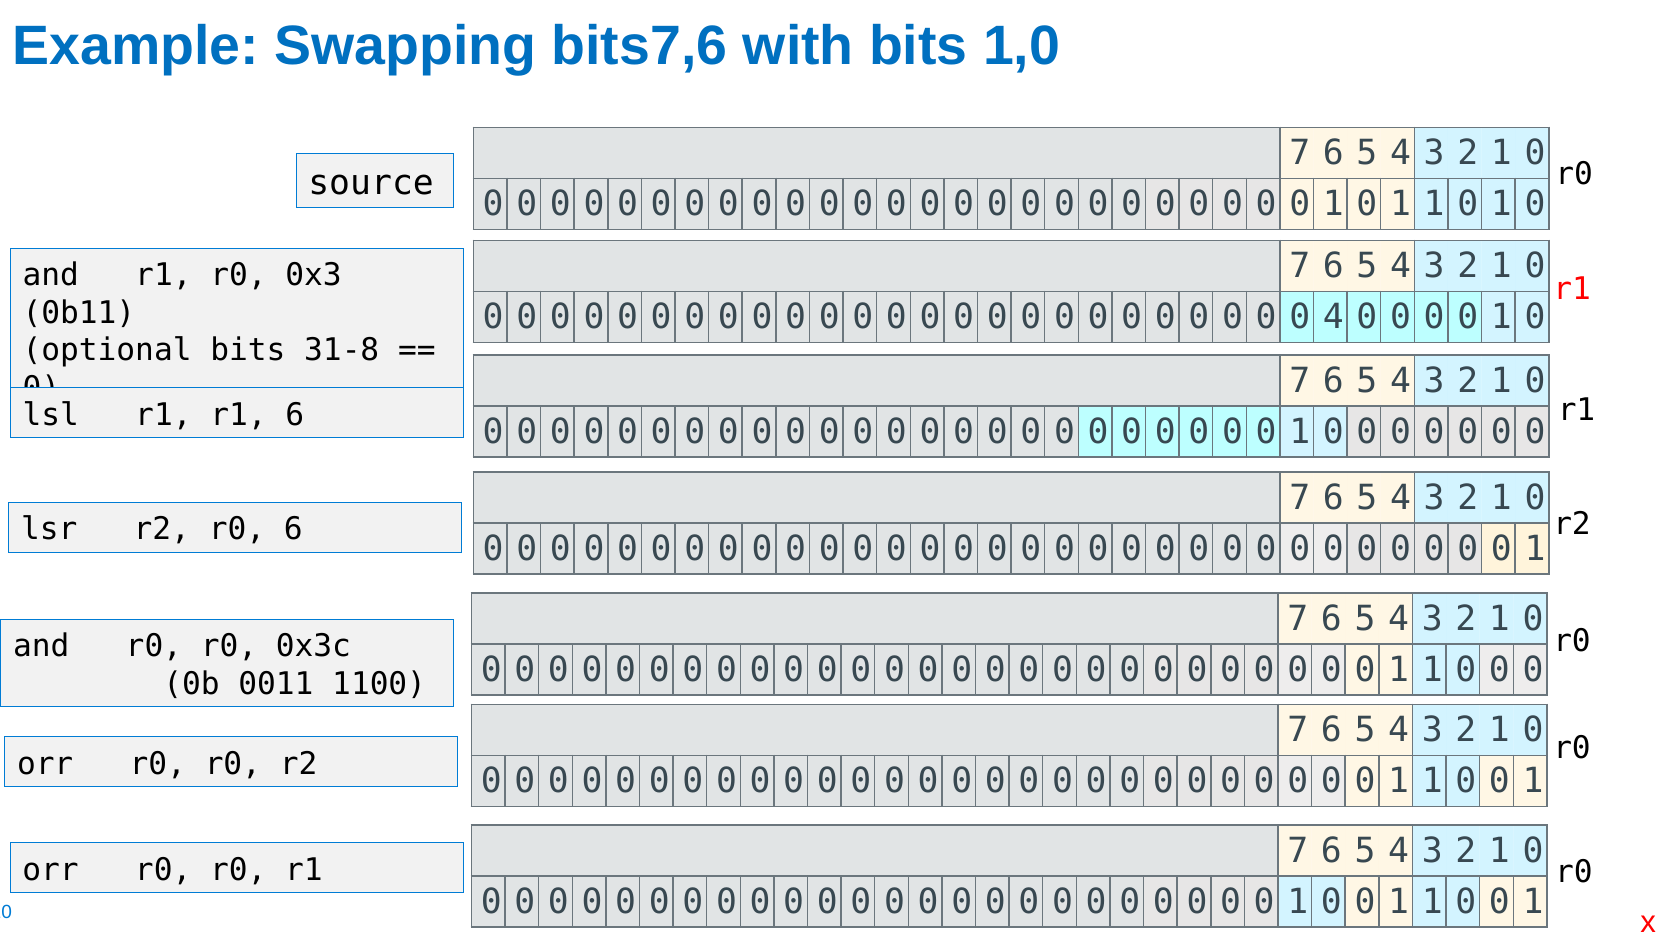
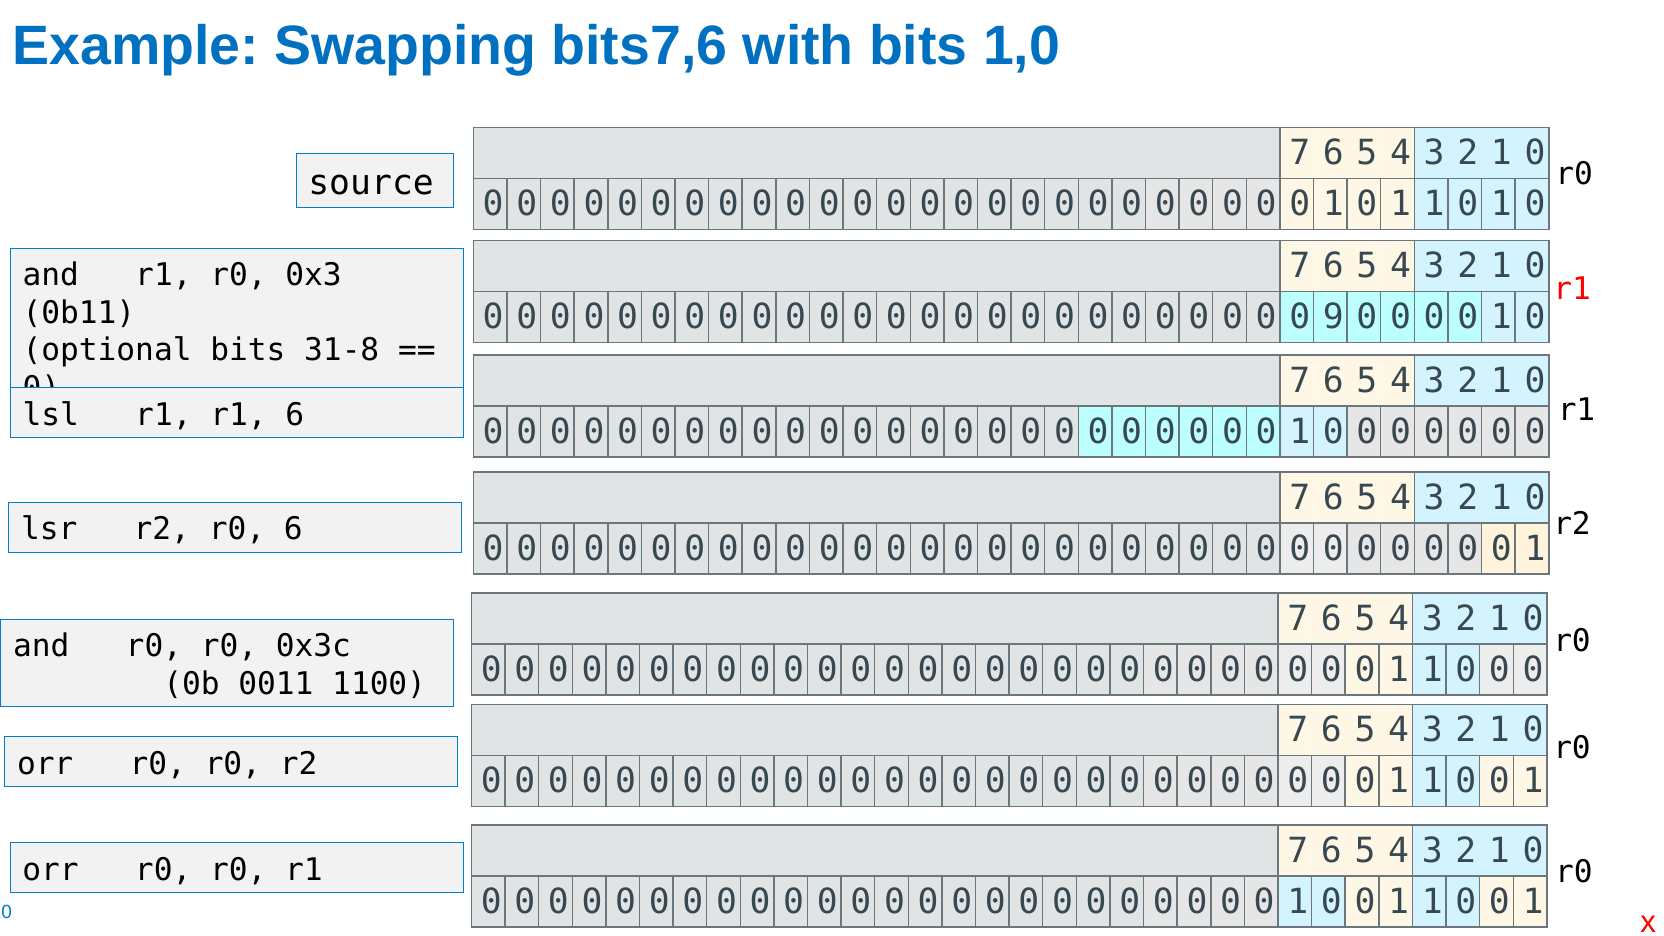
0 4: 4 -> 9 (1333, 318)
